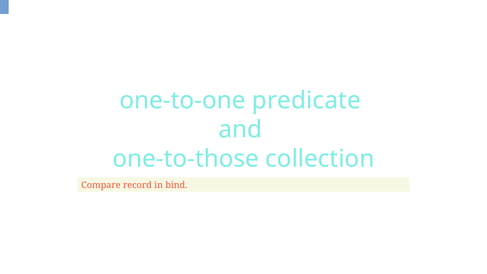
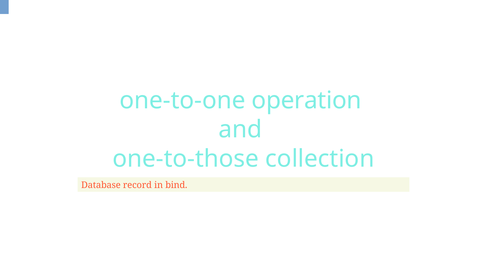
predicate: predicate -> operation (307, 100)
Compare: Compare -> Database (101, 185)
